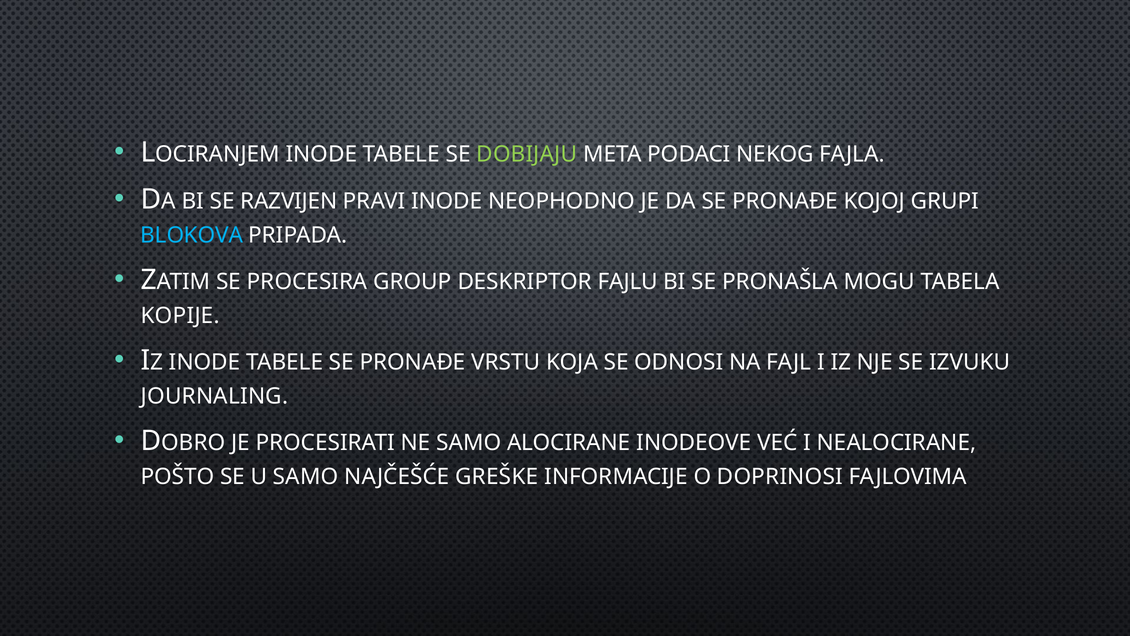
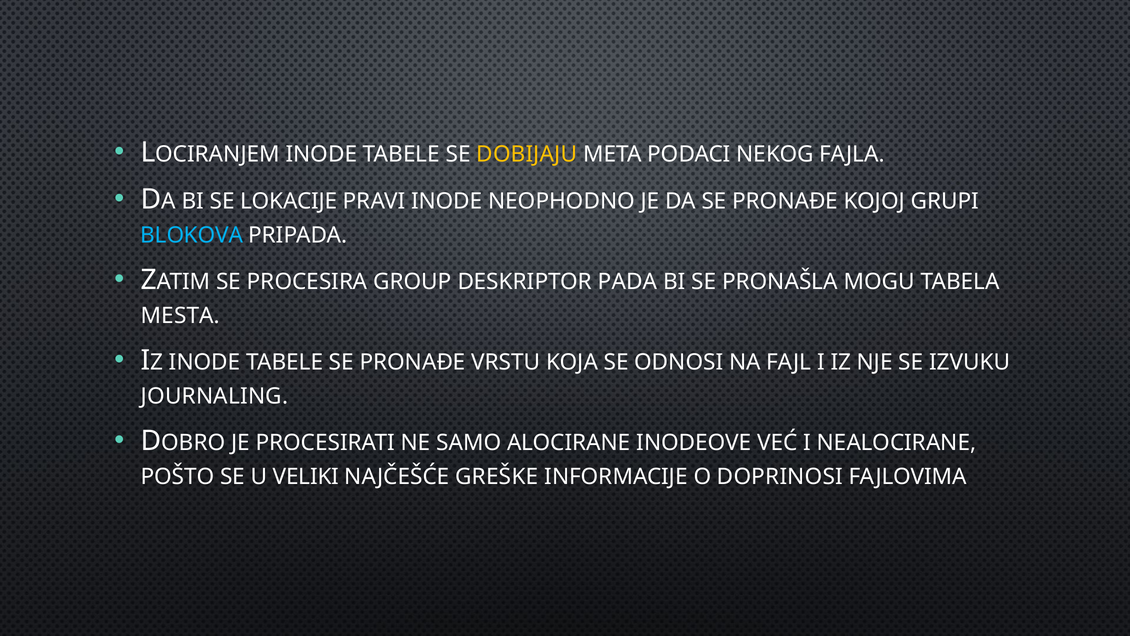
DOBIJAJU colour: light green -> yellow (527, 154)
RAZVIJEN: RAZVIJEN -> LOKACIJE (289, 201)
FAJLU: FAJLU -> PADA (628, 282)
KOPIJE: KOPIJE -> MESTA (180, 315)
U SAMO: SAMO -> VELIKI (306, 476)
